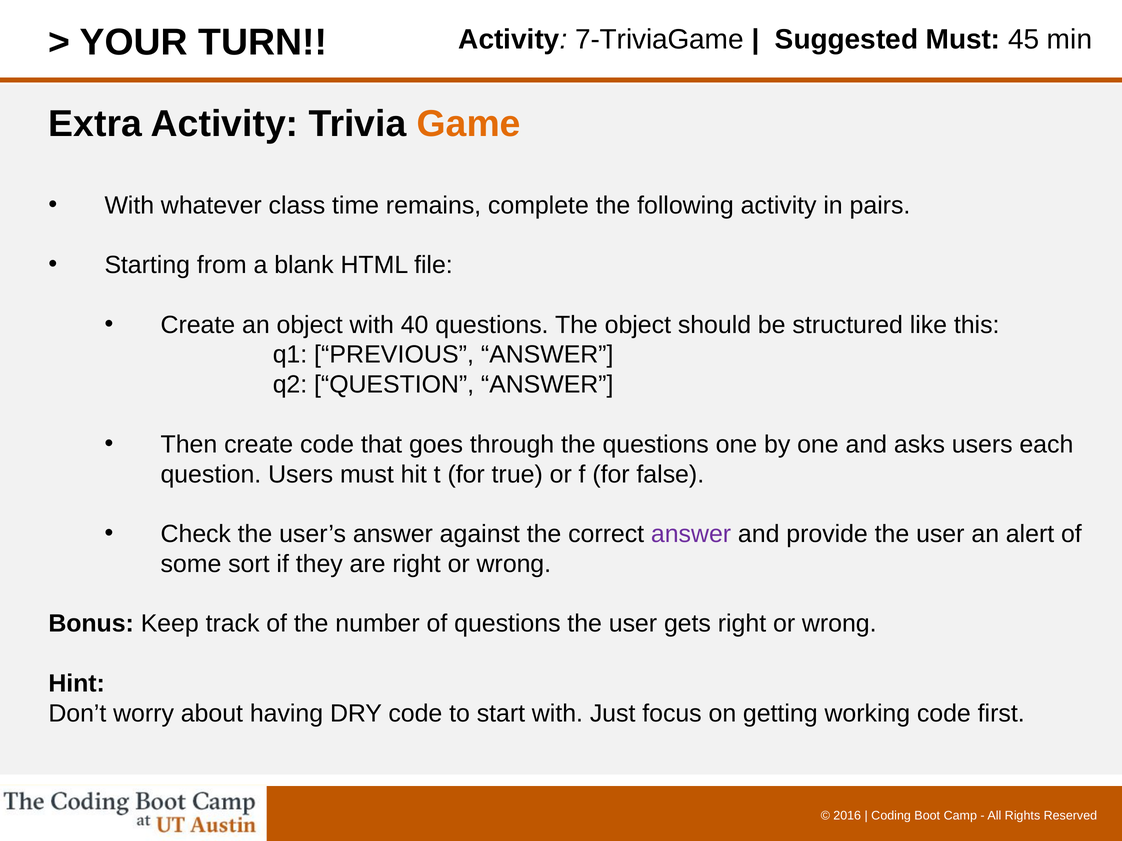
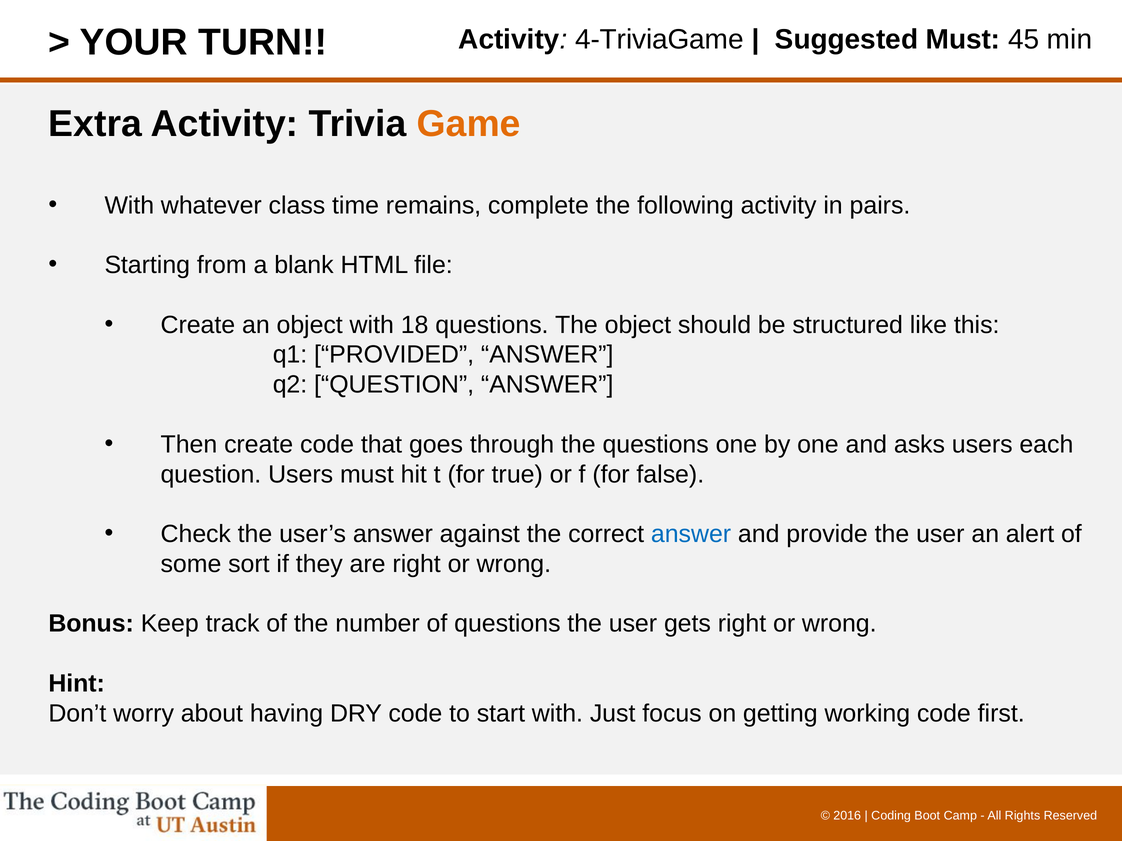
7-TriviaGame: 7-TriviaGame -> 4-TriviaGame (659, 40)
40: 40 -> 18 (415, 325)
PREVIOUS: PREVIOUS -> PROVIDED (394, 355)
answer colour: purple -> blue (691, 534)
